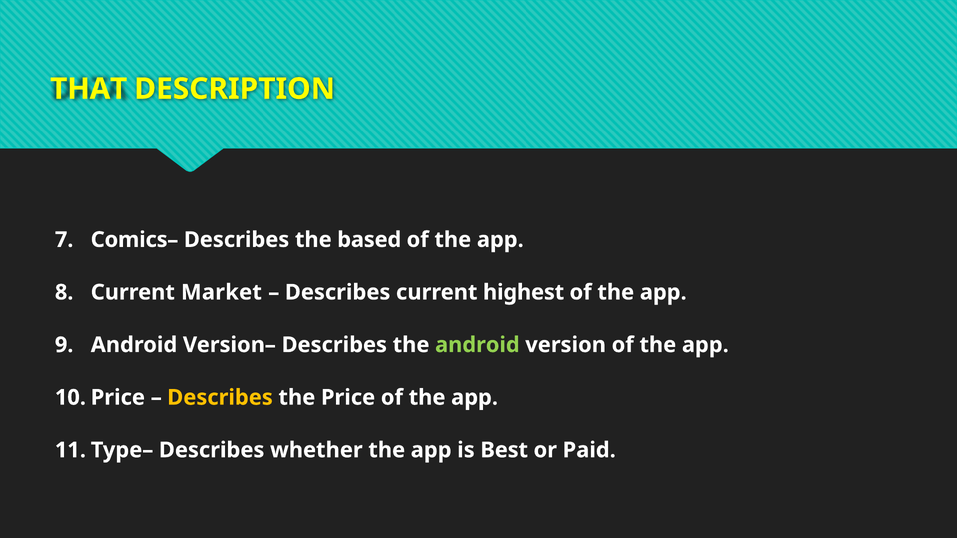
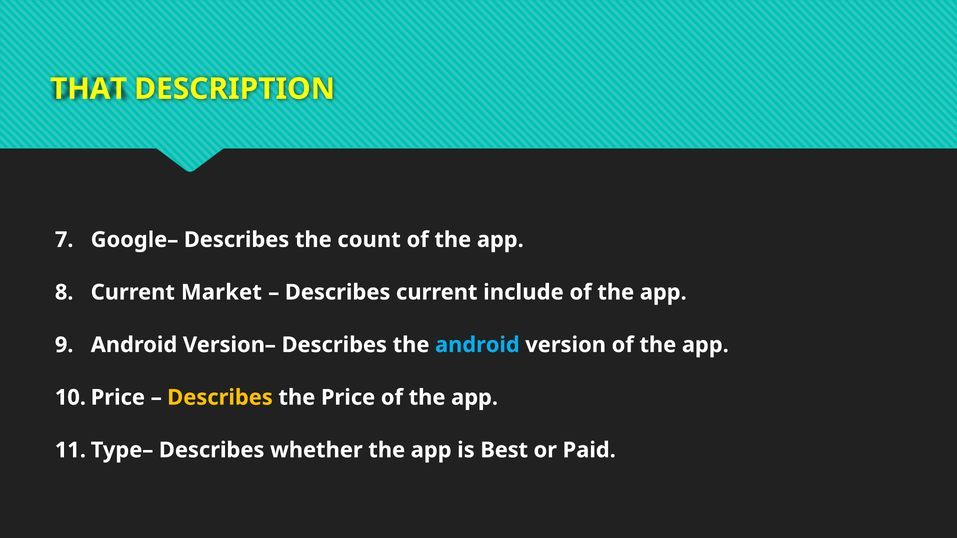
Comics–: Comics– -> Google– (134, 240)
based: based -> count (369, 240)
highest: highest -> include (523, 292)
android colour: light green -> light blue (477, 345)
